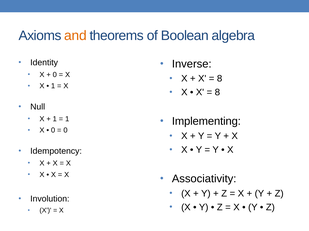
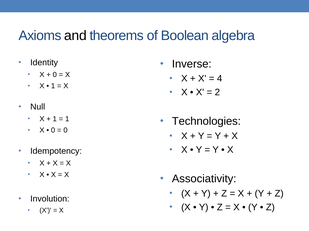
and colour: orange -> black (76, 36)
8: 8 -> 4 (220, 79)
8: 8 -> 2 (217, 93)
Implementing: Implementing -> Technologies (206, 122)
